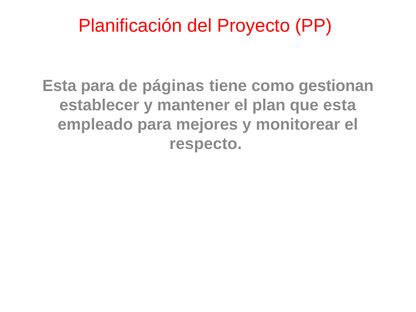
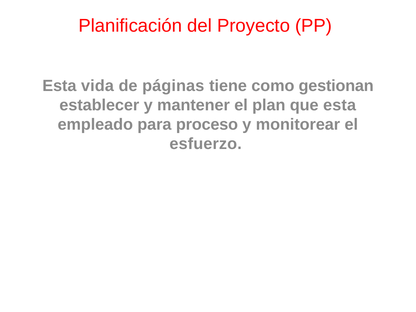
Esta para: para -> vida (97, 86)
mejores: mejores -> proceso (207, 124)
respecto: respecto -> esfuerzo (206, 144)
